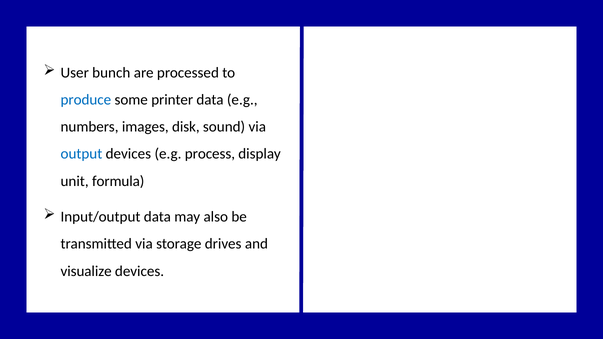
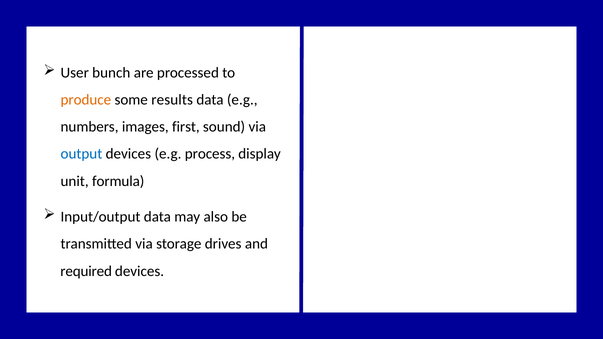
produce colour: blue -> orange (86, 100)
printer: printer -> results (172, 100)
disk: disk -> first (186, 127)
visualize: visualize -> required (86, 271)
